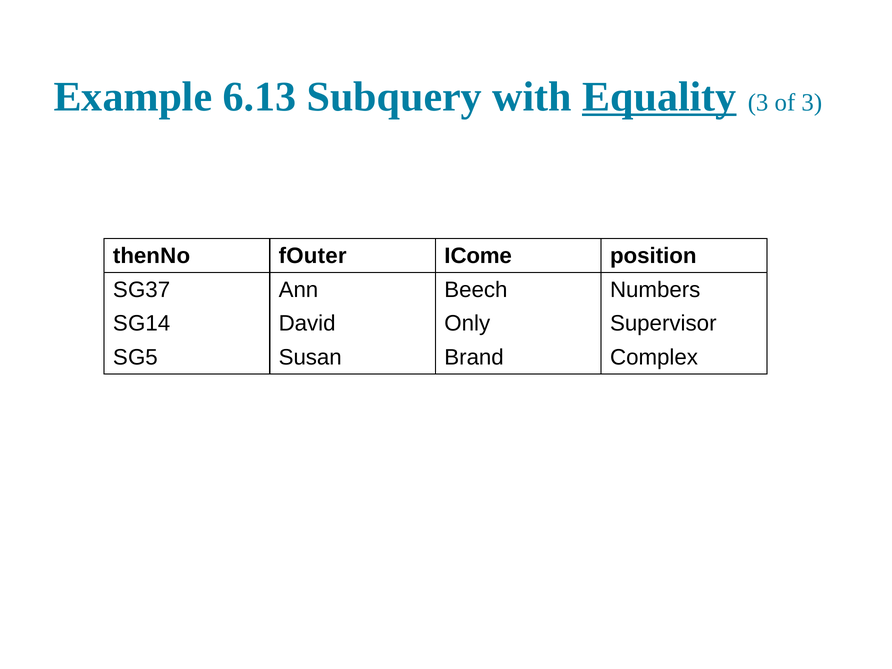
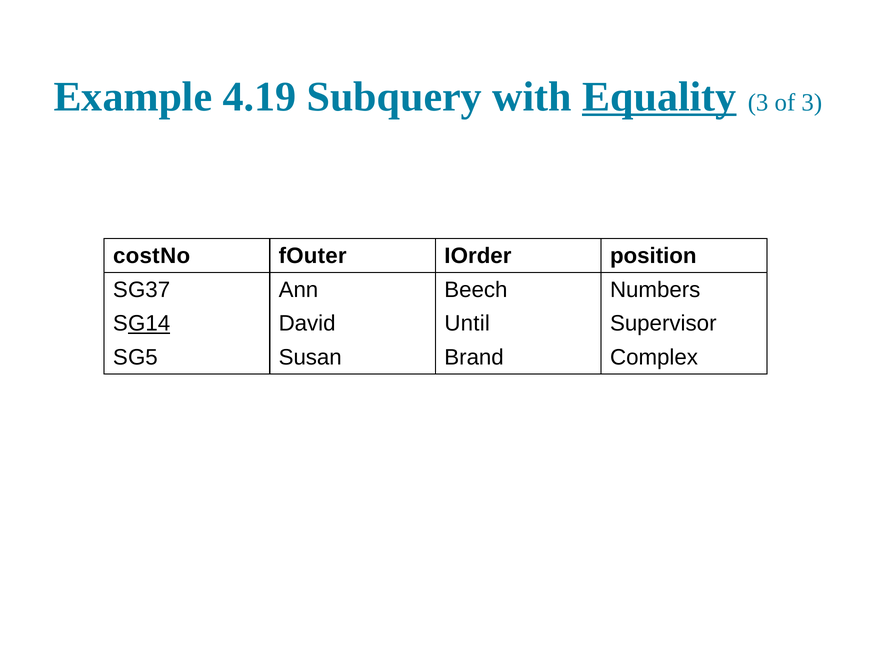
6.13: 6.13 -> 4.19 (259, 97)
then: then -> cost (136, 256)
Come: Come -> Order (481, 256)
G14 underline: none -> present (149, 324)
Only: Only -> Until (467, 324)
